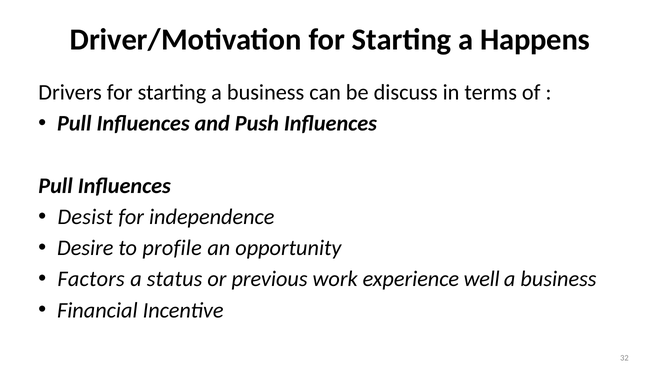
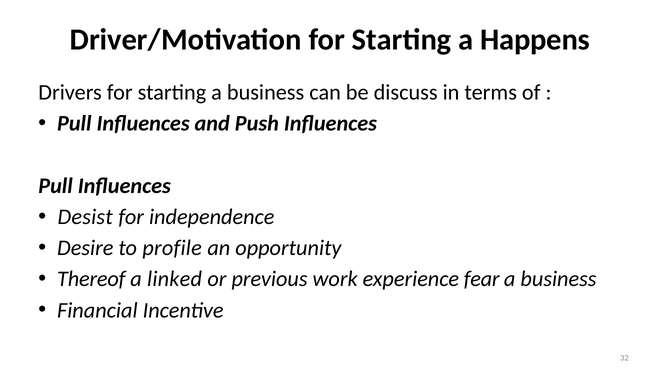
Factors: Factors -> Thereof (91, 279)
status: status -> linked (175, 279)
well: well -> fear (482, 279)
